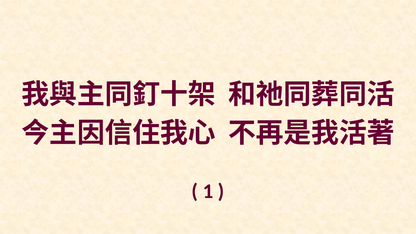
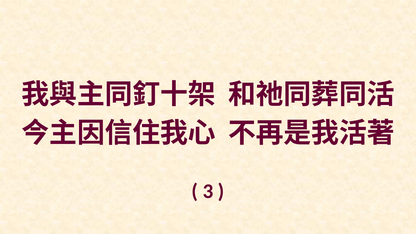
1: 1 -> 3 (208, 191)
